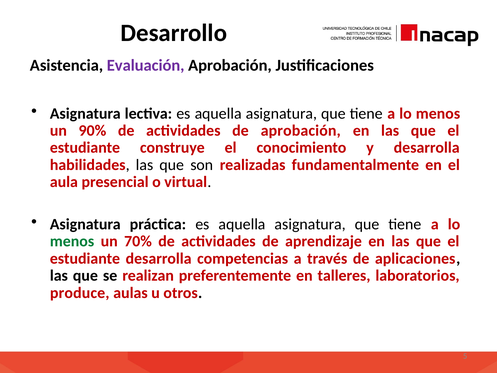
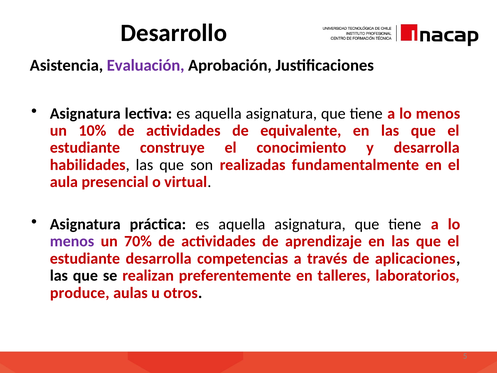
90%: 90% -> 10% (92, 131)
de aprobación: aprobación -> equivalente (301, 131)
menos colour: green -> purple (72, 241)
